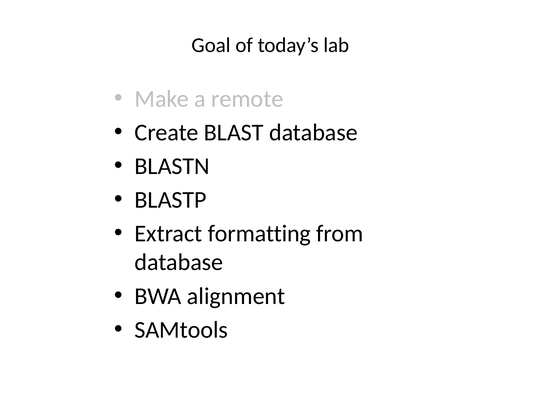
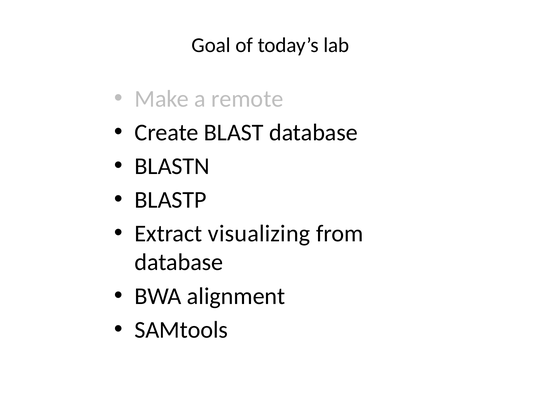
formatting: formatting -> visualizing (259, 233)
